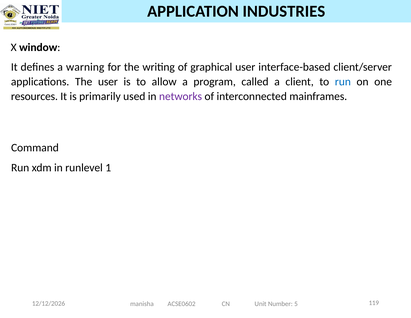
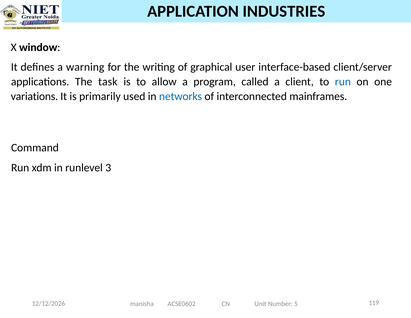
The user: user -> task (108, 82)
resources: resources -> variations (34, 96)
networks colour: purple -> blue (181, 96)
1: 1 -> 3 (108, 168)
